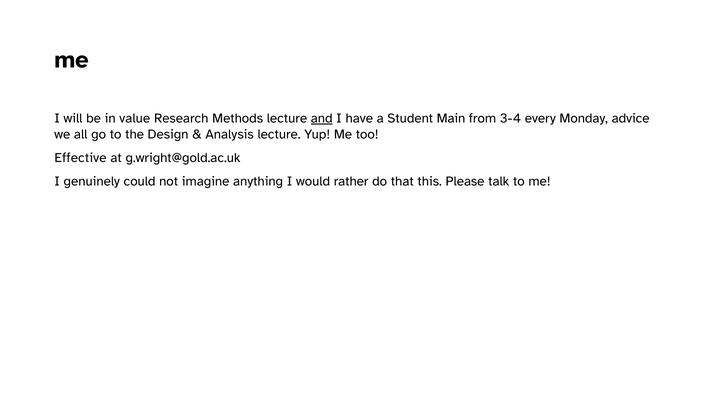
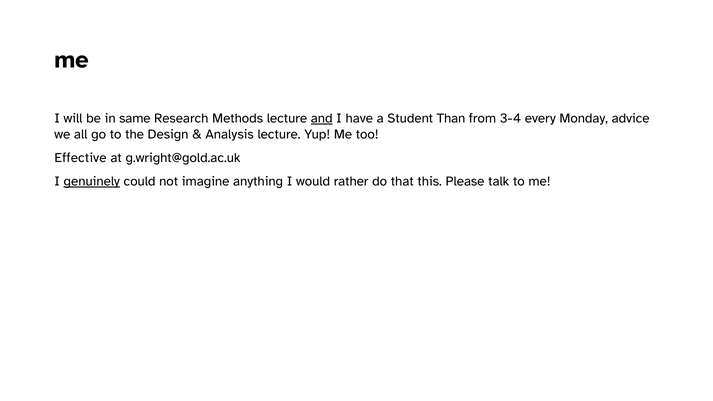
value: value -> same (135, 118)
Main: Main -> Than (451, 118)
genuinely underline: none -> present (92, 181)
